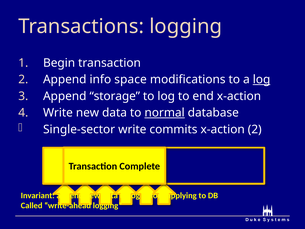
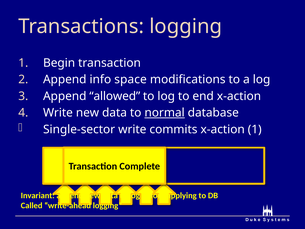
log underline: present -> none (262, 79)
storage: storage -> allowed (115, 96)
x-action 2: 2 -> 1 (255, 129)
